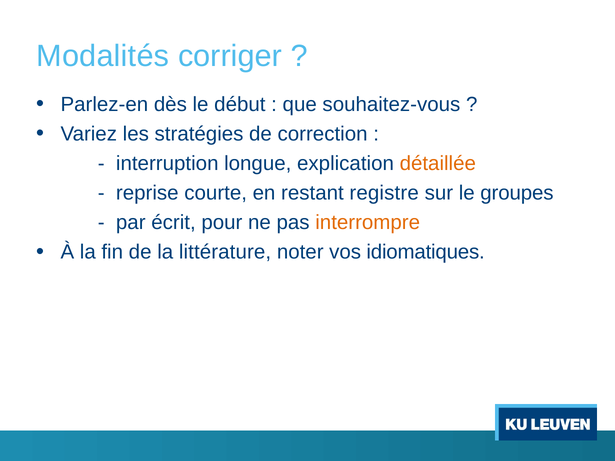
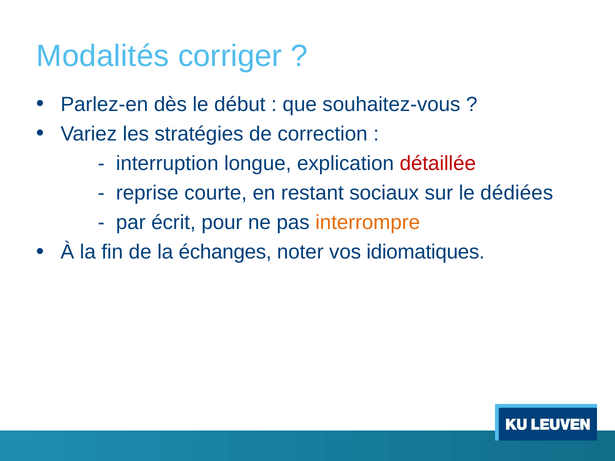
détaillée colour: orange -> red (438, 164)
registre: registre -> sociaux (384, 193)
groupes: groupes -> dédiées (517, 193)
littérature: littérature -> échanges (225, 252)
